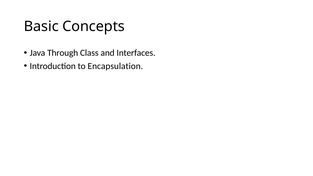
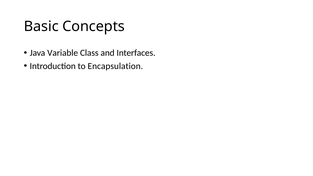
Through: Through -> Variable (63, 53)
